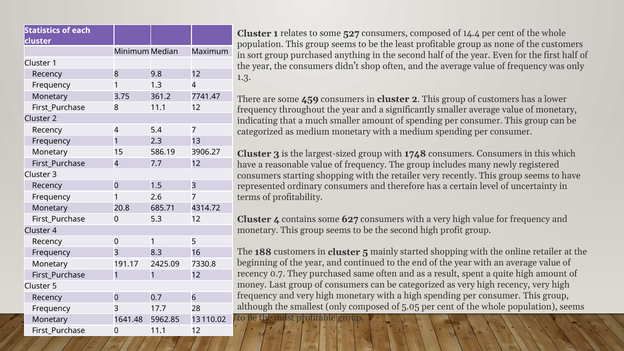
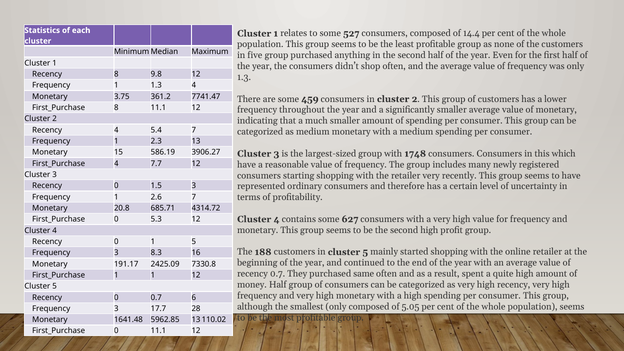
sort: sort -> five (255, 55)
money Last: Last -> Half (278, 285)
